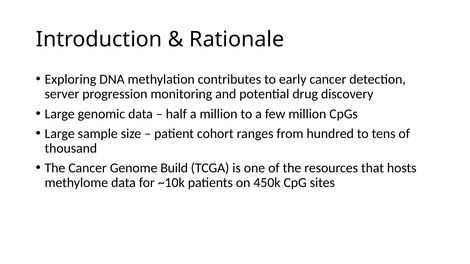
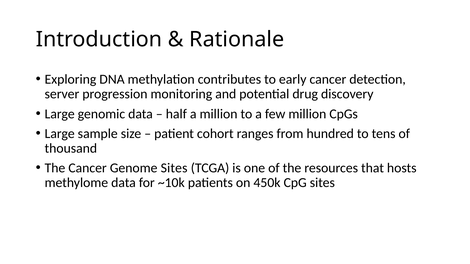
Genome Build: Build -> Sites (174, 168)
